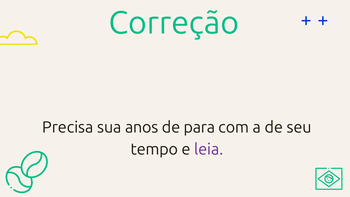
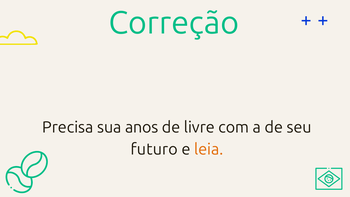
para: para -> livre (199, 127)
tempo: tempo -> futuro (154, 149)
leia colour: purple -> orange (209, 149)
